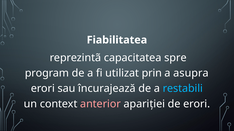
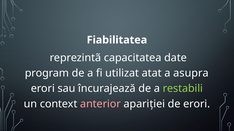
spre: spre -> date (175, 58)
prin: prin -> atat (152, 73)
restabili colour: light blue -> light green (183, 89)
